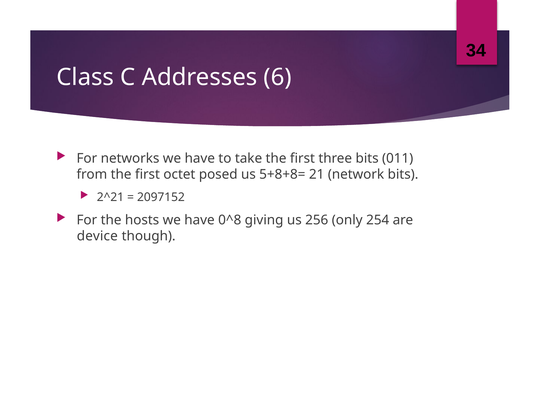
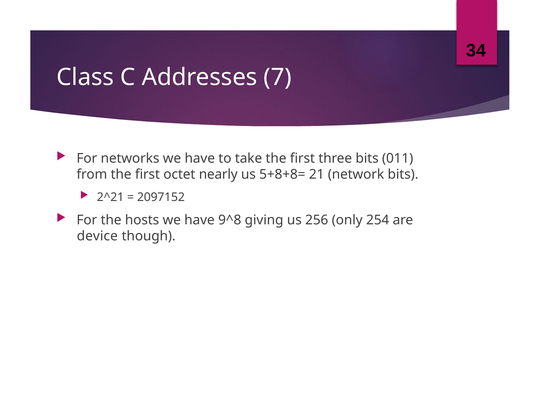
6: 6 -> 7 (278, 77)
posed: posed -> nearly (218, 175)
0^8: 0^8 -> 9^8 (230, 220)
